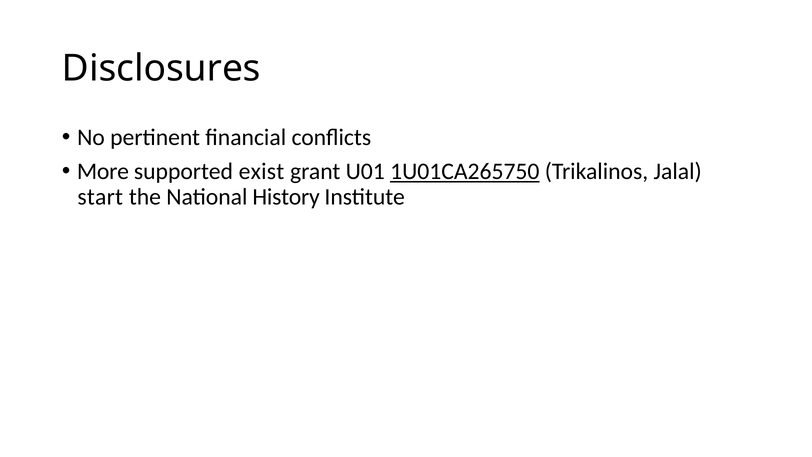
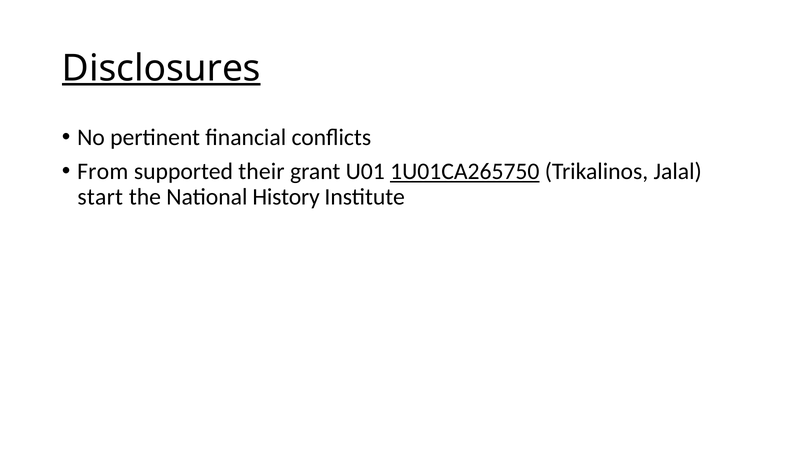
Disclosures underline: none -> present (161, 68)
More: More -> From (103, 171)
exist: exist -> their (261, 171)
